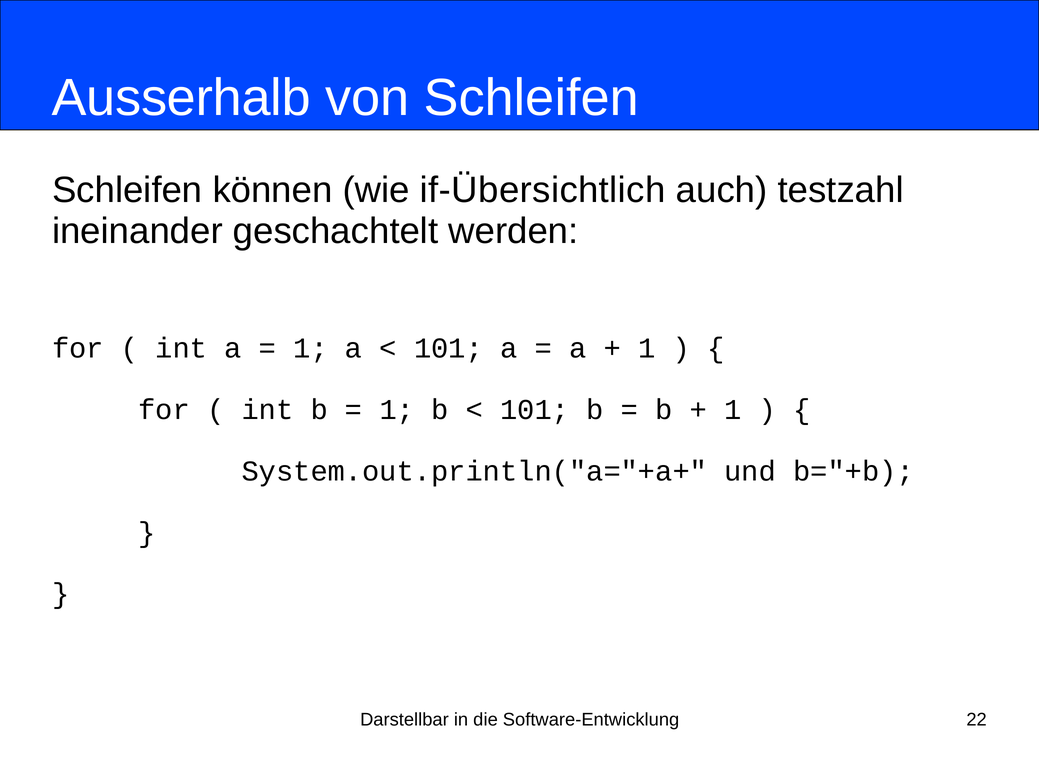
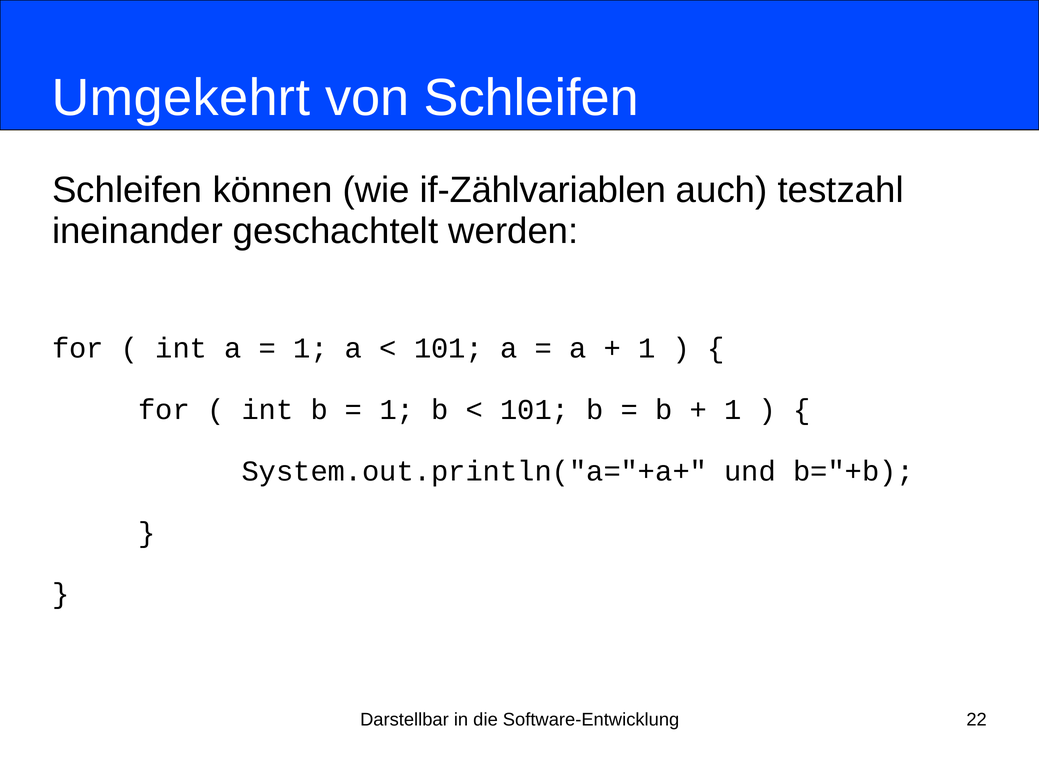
Ausserhalb: Ausserhalb -> Umgekehrt (181, 98)
if-Übersichtlich: if-Übersichtlich -> if-Zählvariablen (543, 190)
